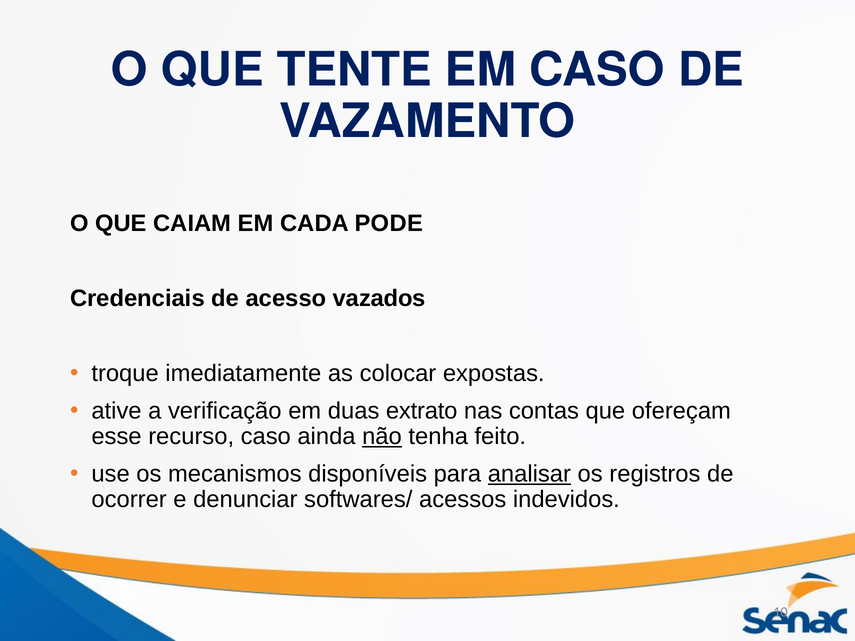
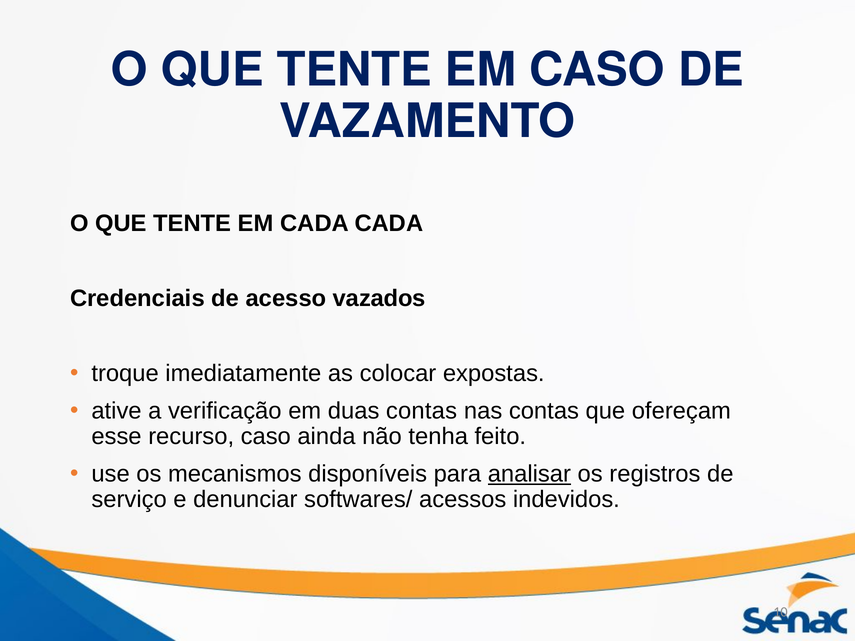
CAIAM: CAIAM -> TENTE (192, 223)
CADA PODE: PODE -> CADA (389, 223)
duas extrato: extrato -> contas (421, 411)
não underline: present -> none (382, 437)
ocorrer: ocorrer -> serviço (129, 500)
